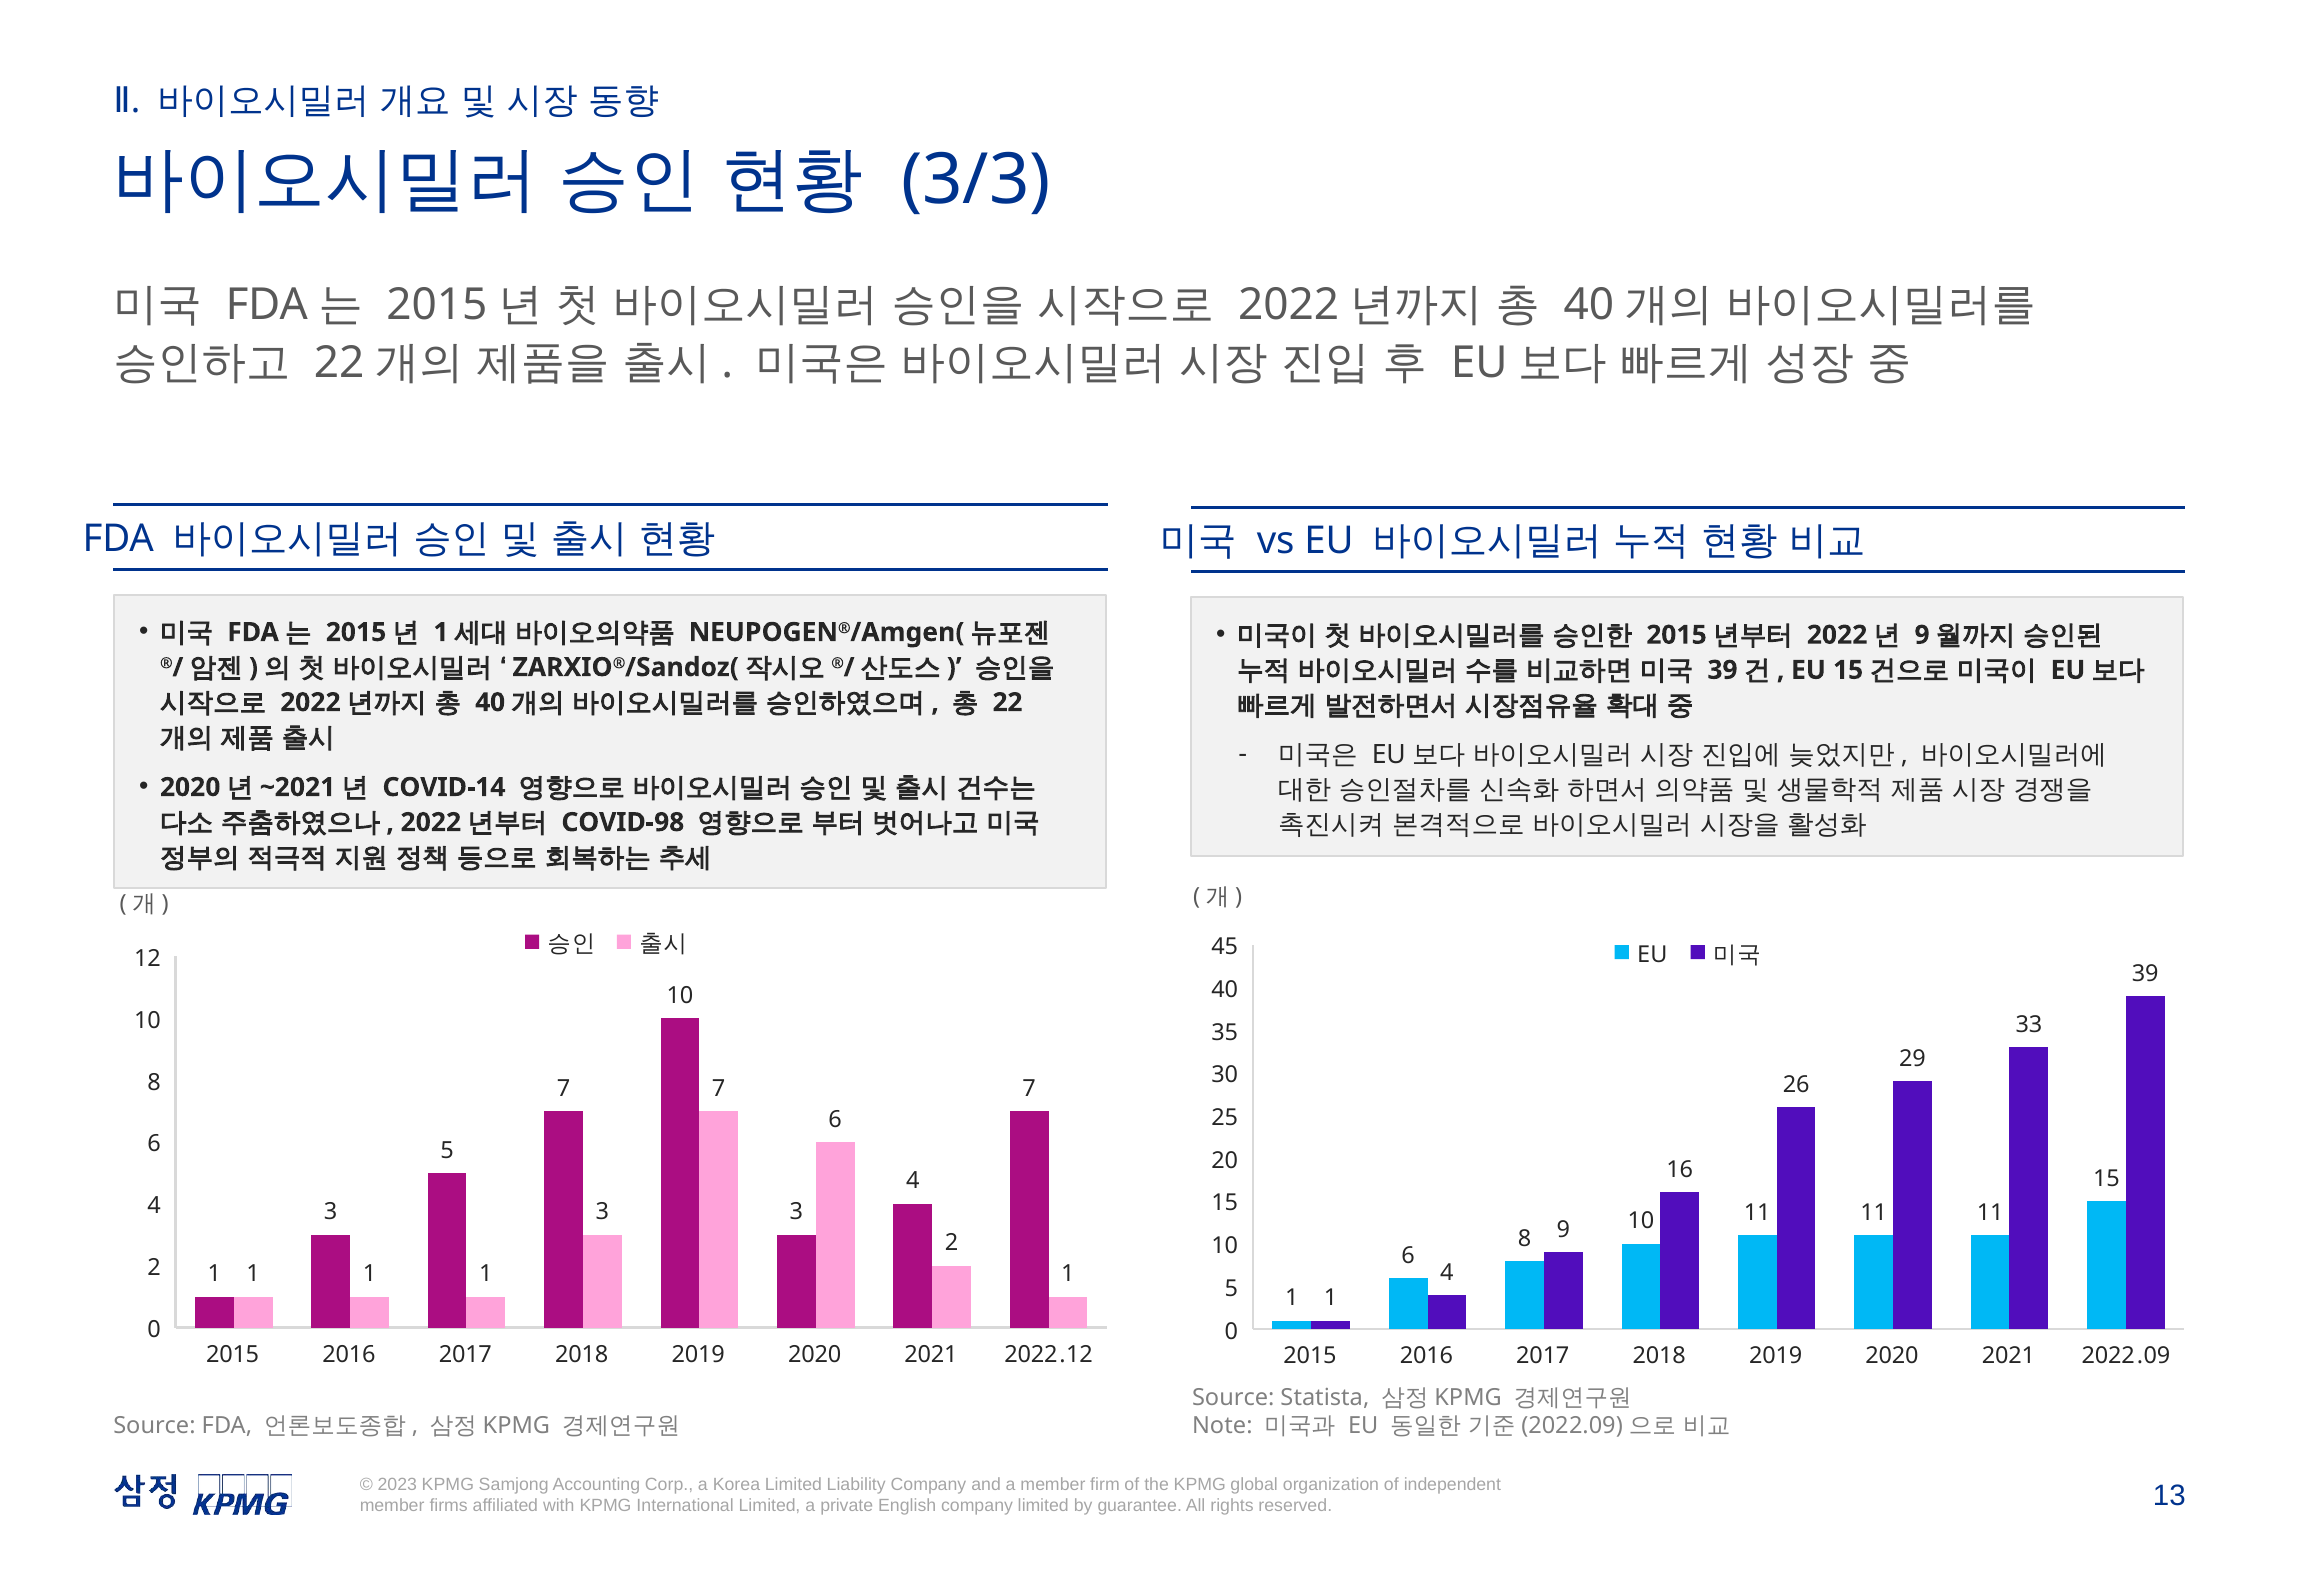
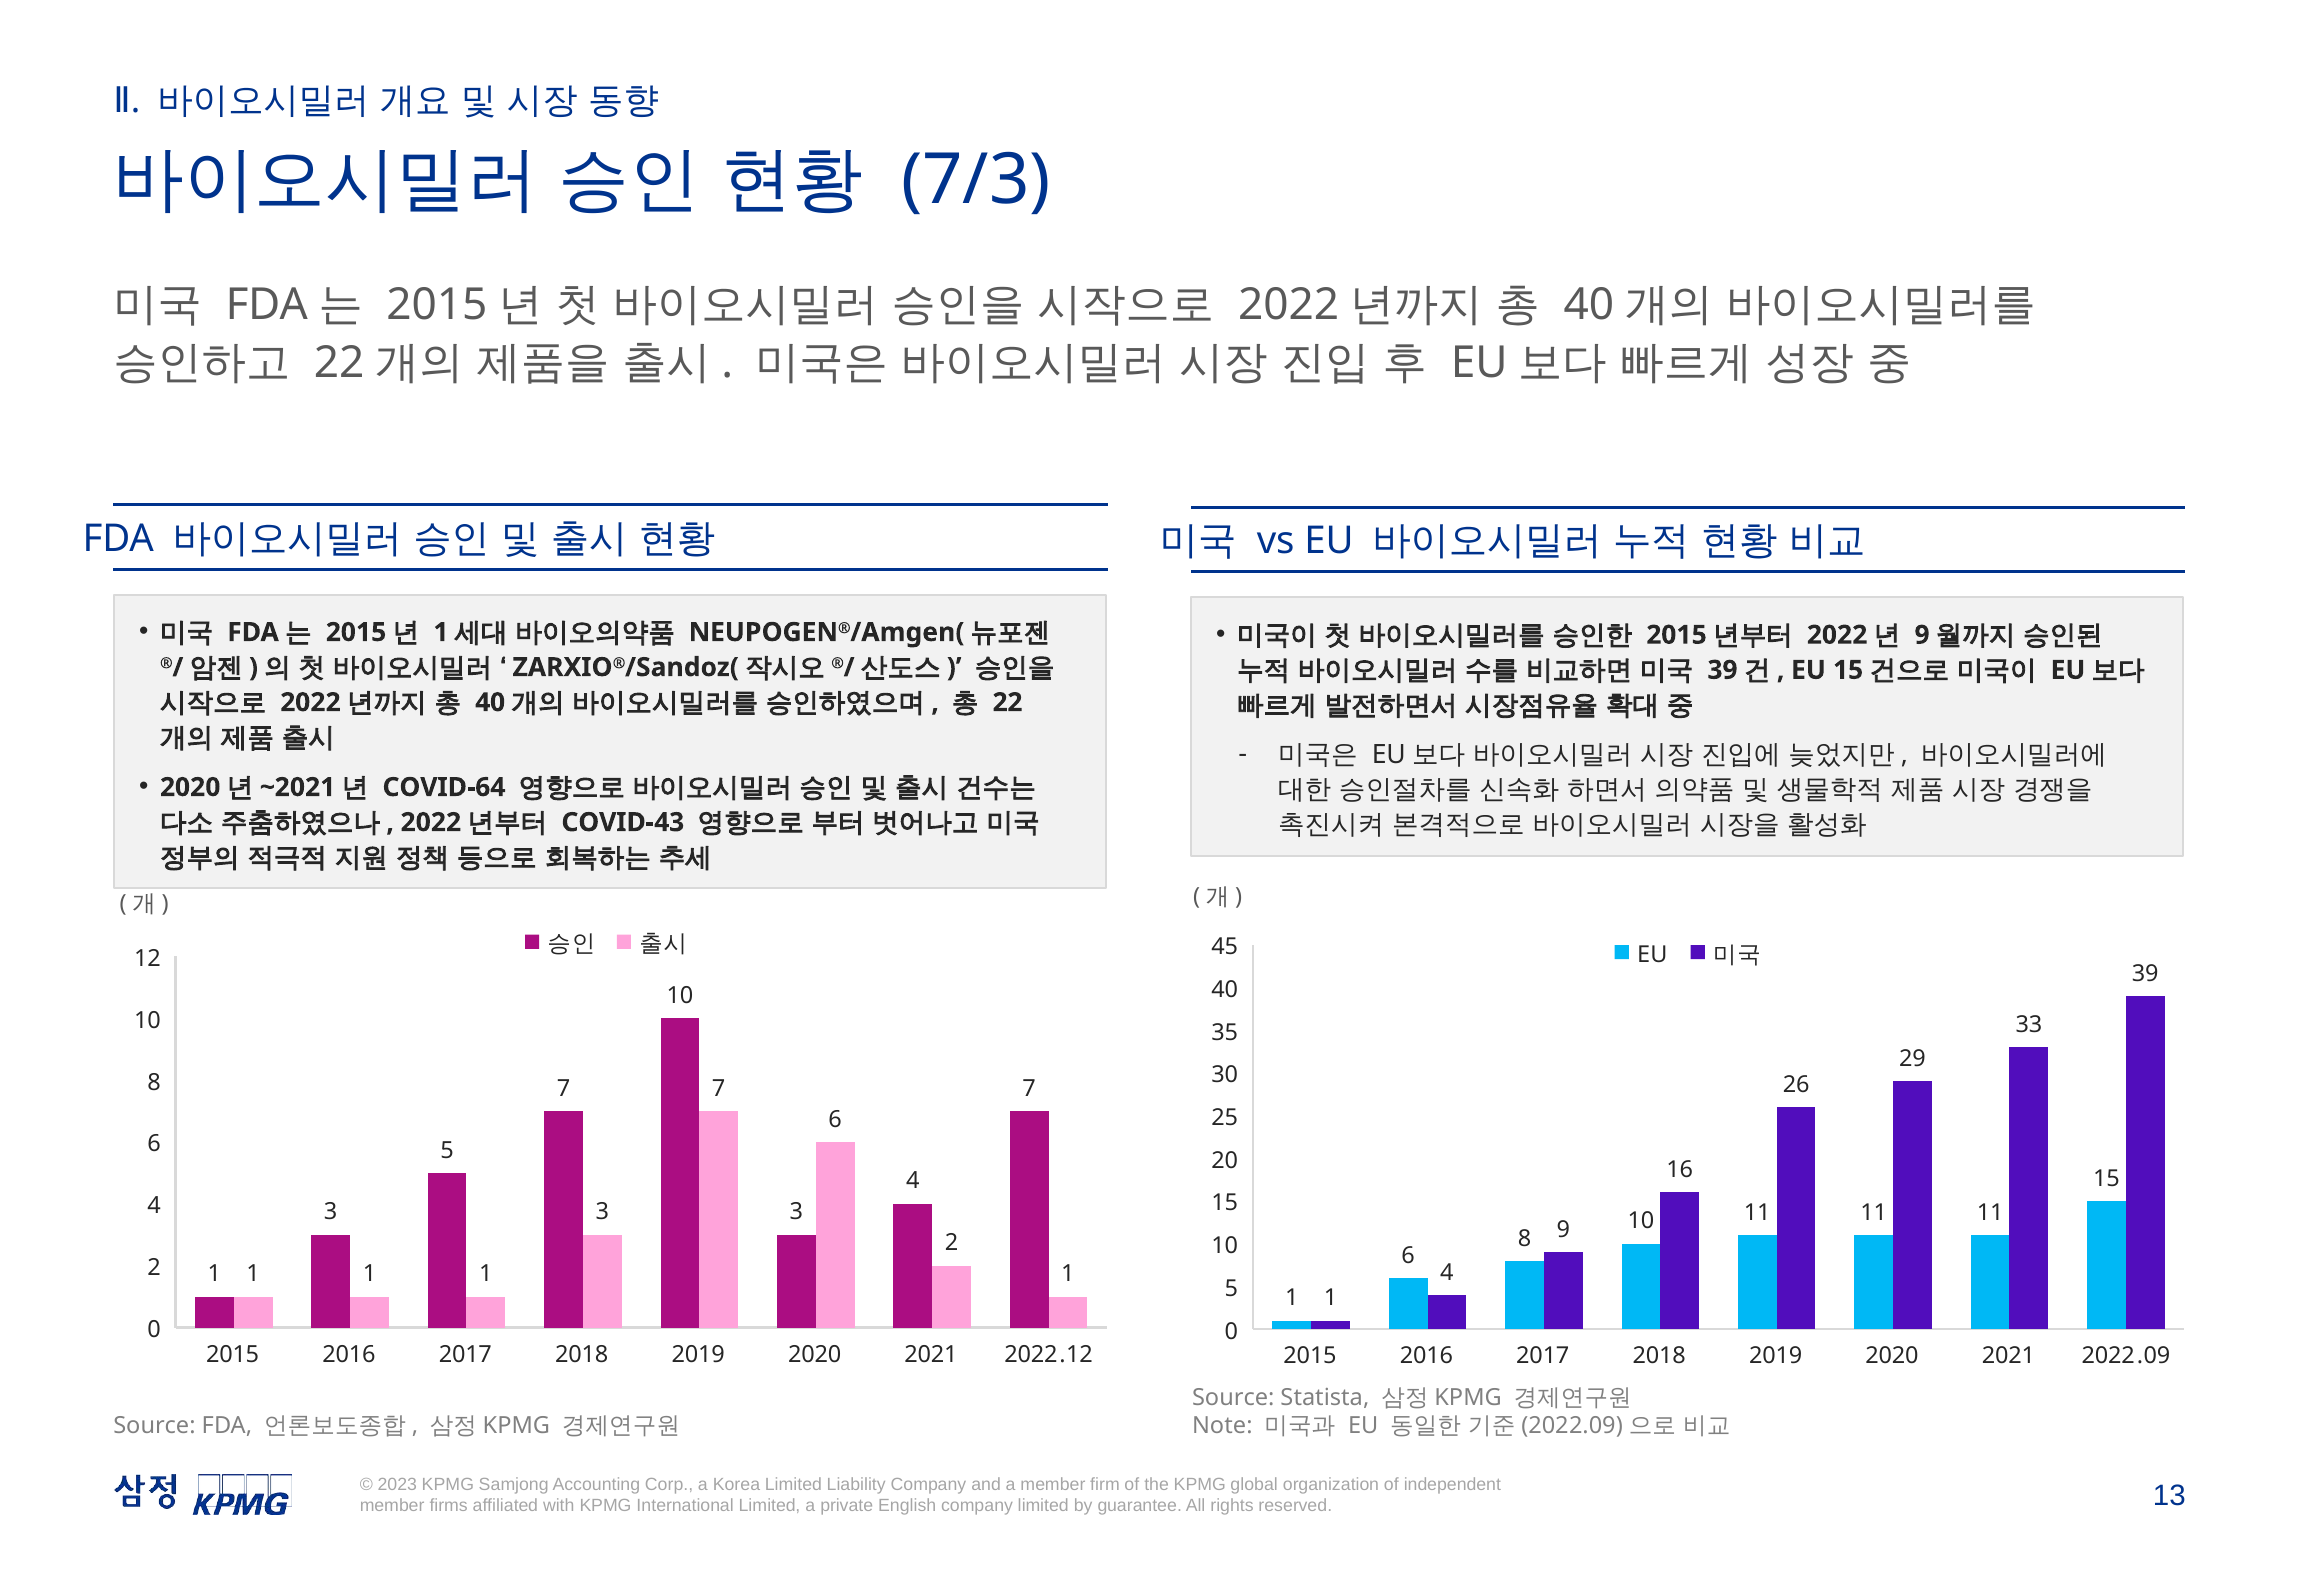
3/3: 3/3 -> 7/3 (976, 181)
COVID-14: COVID-14 -> COVID-64 (444, 788)
COVID-98: COVID-98 -> COVID-43 (623, 823)
